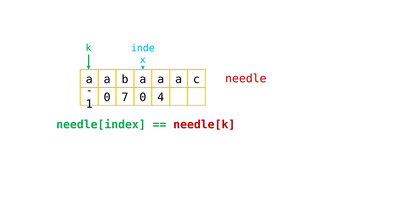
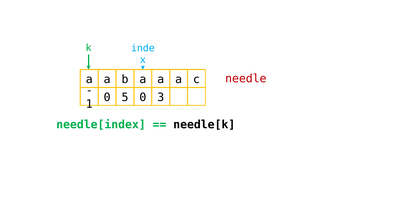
7: 7 -> 5 (125, 97)
4: 4 -> 3 (161, 97)
needle[k colour: red -> black (204, 125)
